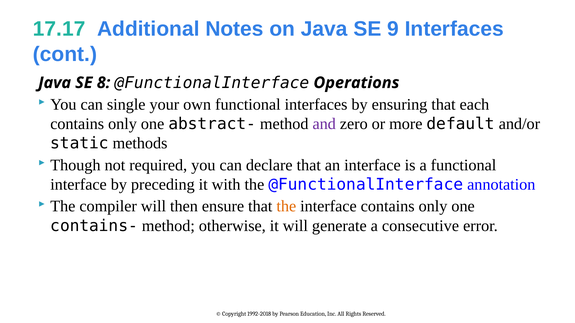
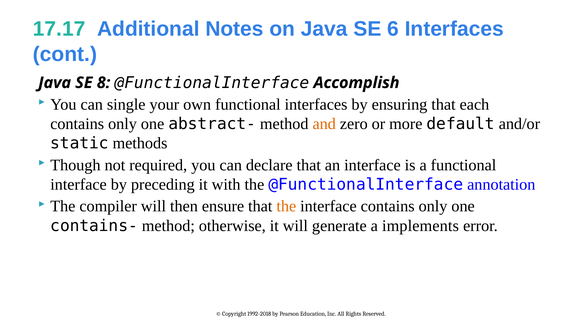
9: 9 -> 6 (393, 29)
Operations: Operations -> Accomplish (356, 83)
and colour: purple -> orange (324, 124)
consecutive: consecutive -> implements (420, 226)
